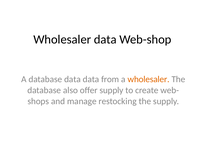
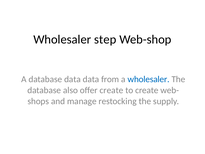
Wholesaler data: data -> step (105, 39)
wholesaler colour: orange -> blue (149, 79)
offer supply: supply -> create (111, 90)
